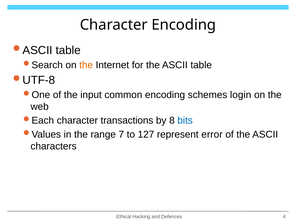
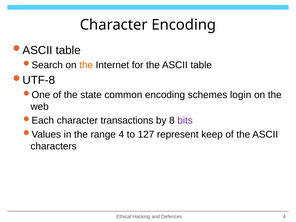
input: input -> state (91, 95)
bits colour: blue -> purple (185, 121)
range 7: 7 -> 4 (121, 134)
error: error -> keep (212, 134)
